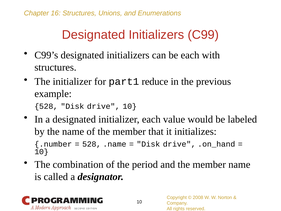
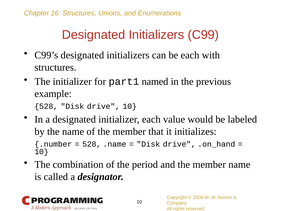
reduce: reduce -> named (155, 81)
